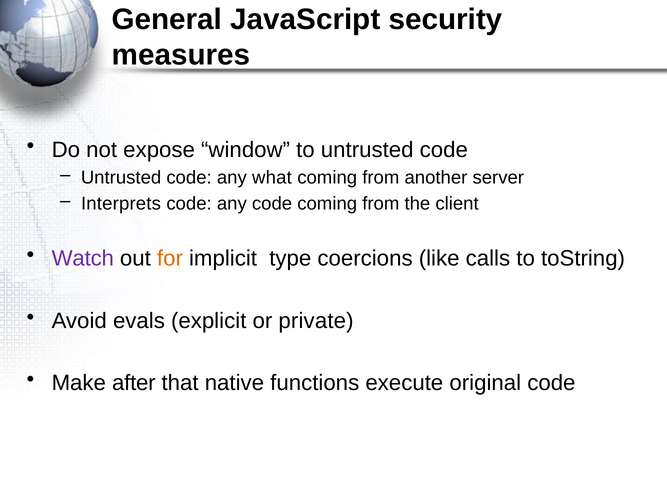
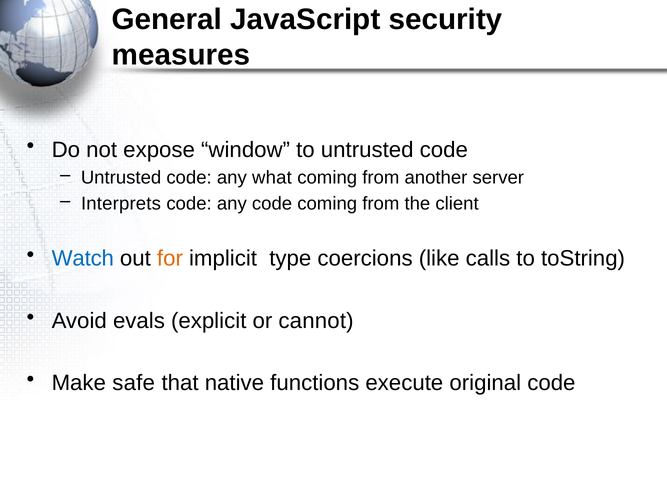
Watch colour: purple -> blue (83, 259)
private: private -> cannot (316, 321)
after: after -> safe (134, 383)
